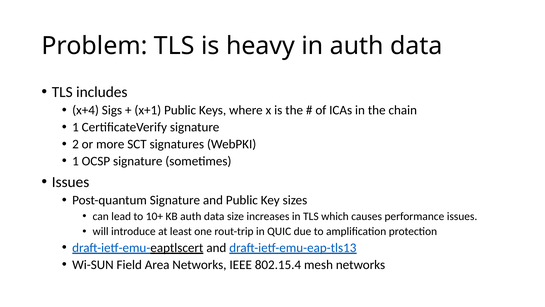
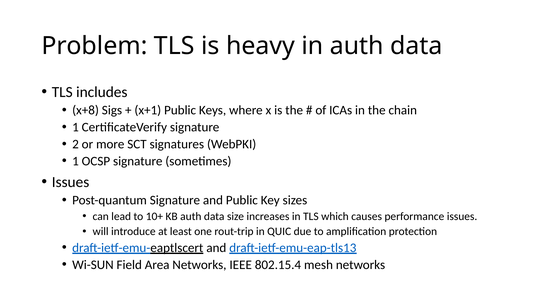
x+4: x+4 -> x+8 (86, 110)
